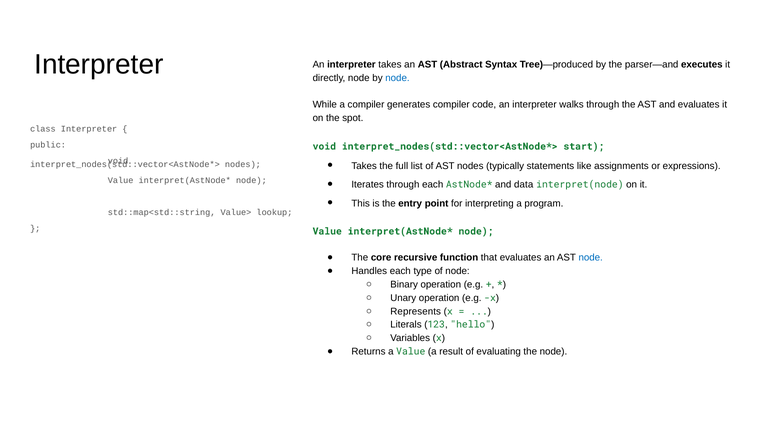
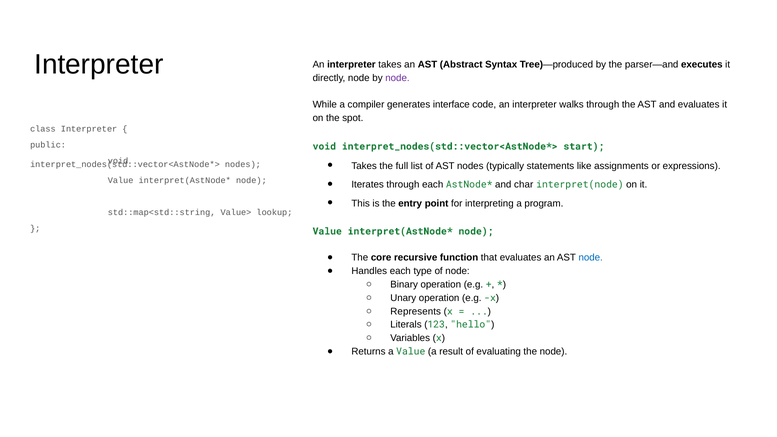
node colour: blue -> purple (397, 78)
generates compiler: compiler -> interface (451, 104)
data: data -> char (524, 185)
